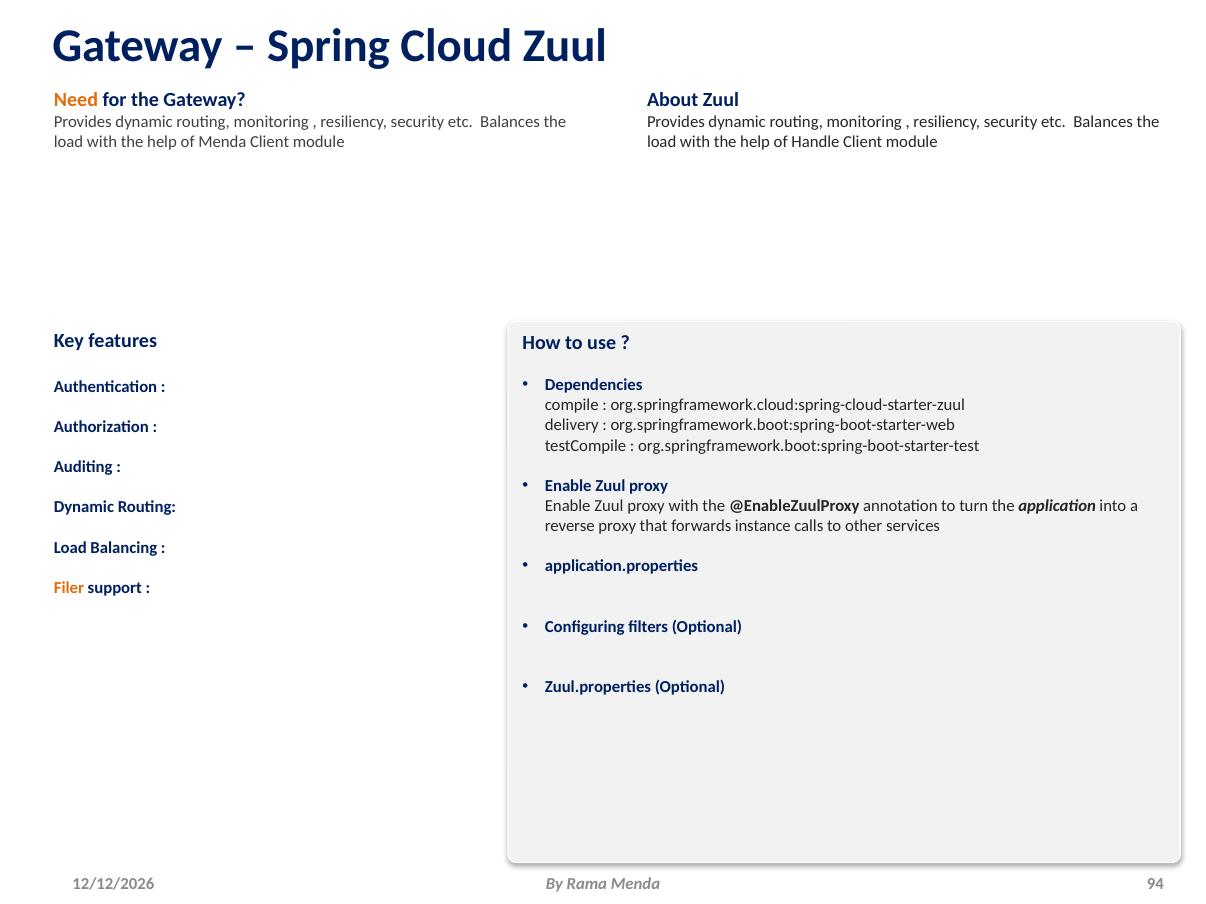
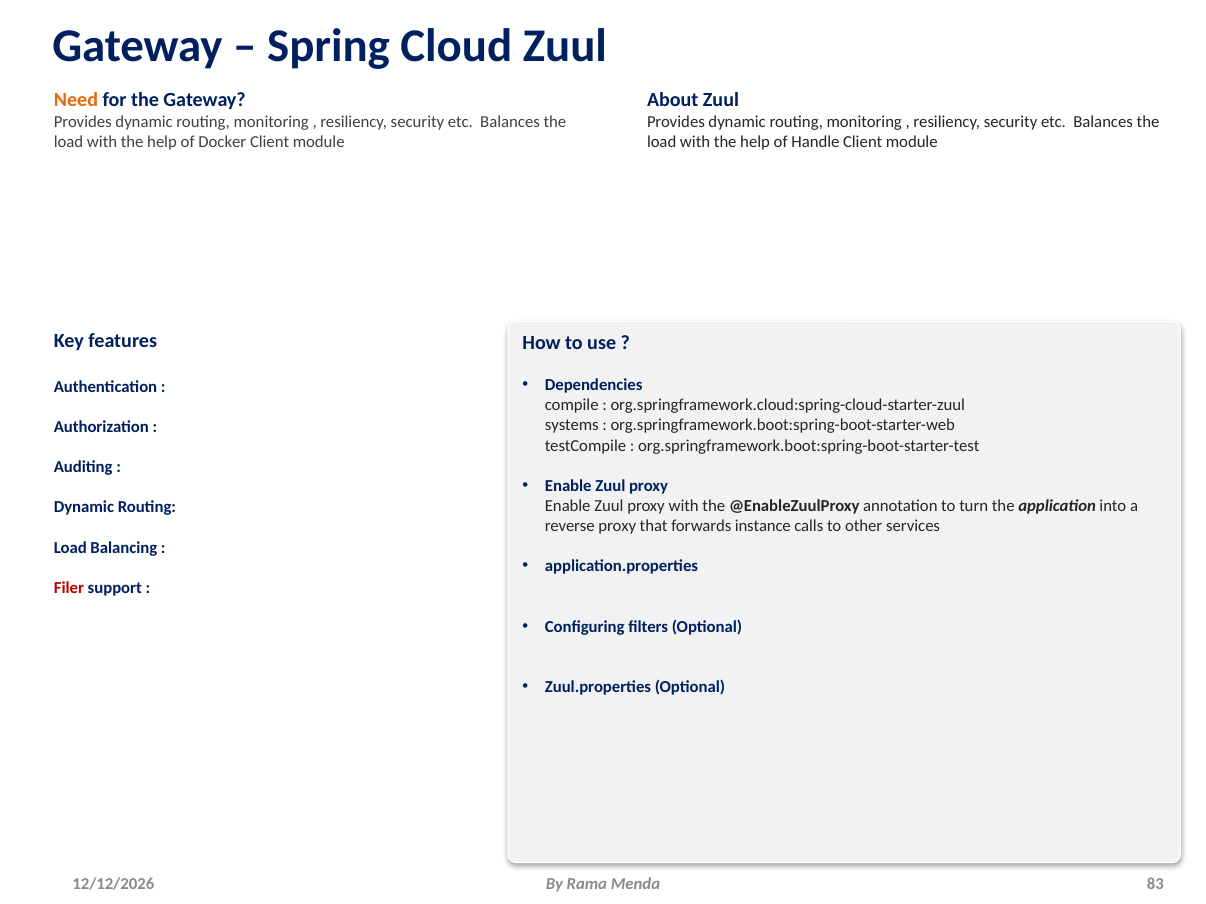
of Menda: Menda -> Docker (222, 142)
delivery: delivery -> systems (572, 426)
Filer colour: orange -> red (69, 588)
94: 94 -> 83 (1155, 884)
